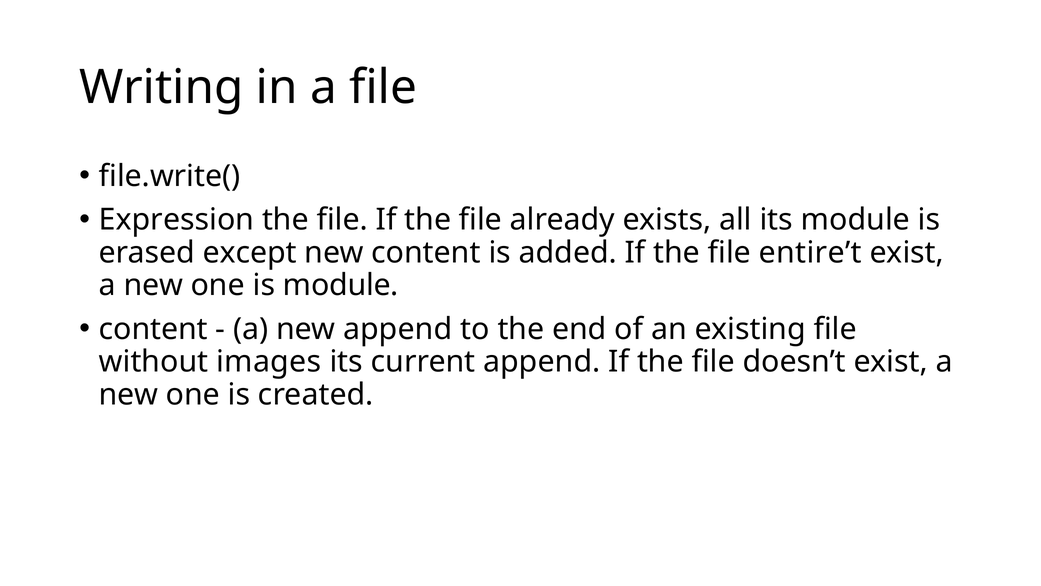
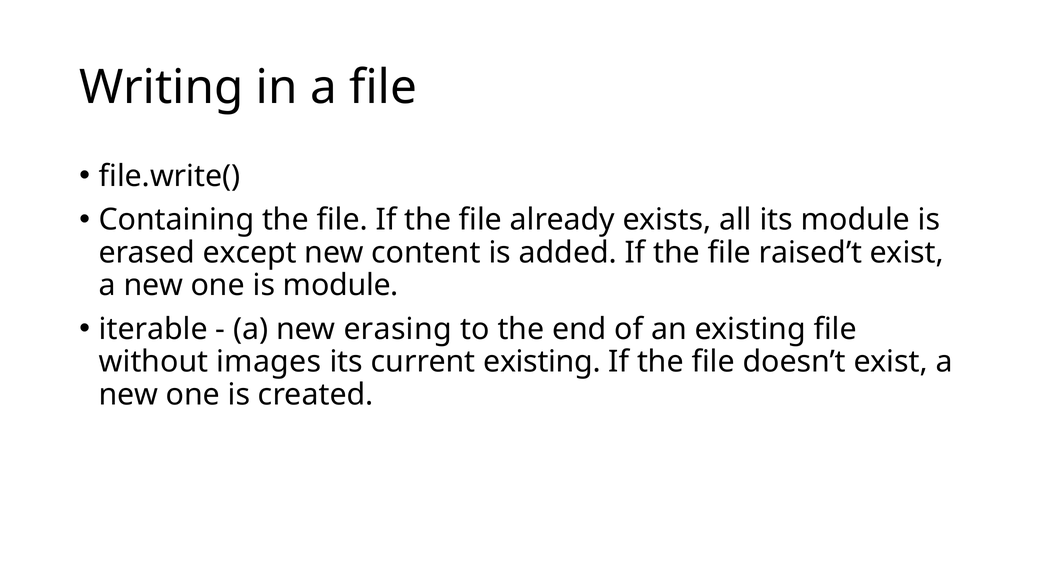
Expression: Expression -> Containing (177, 220)
entire’t: entire’t -> raised’t (811, 252)
content: content -> iterable (153, 329)
new append: append -> erasing (398, 329)
current append: append -> existing (542, 362)
